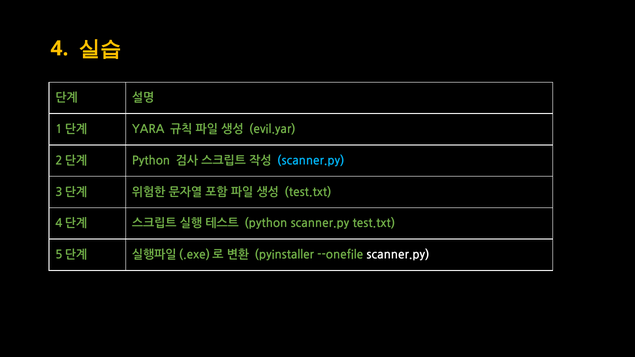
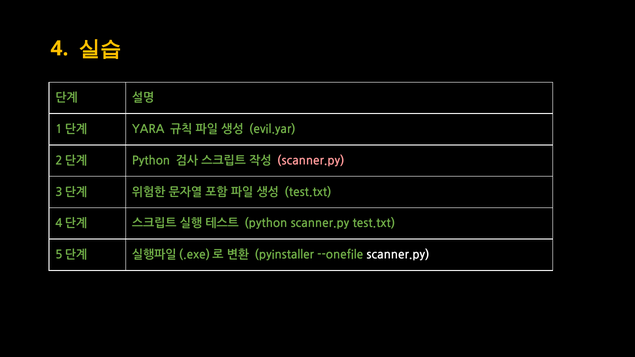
scanner.py colour: light blue -> pink (311, 161)
